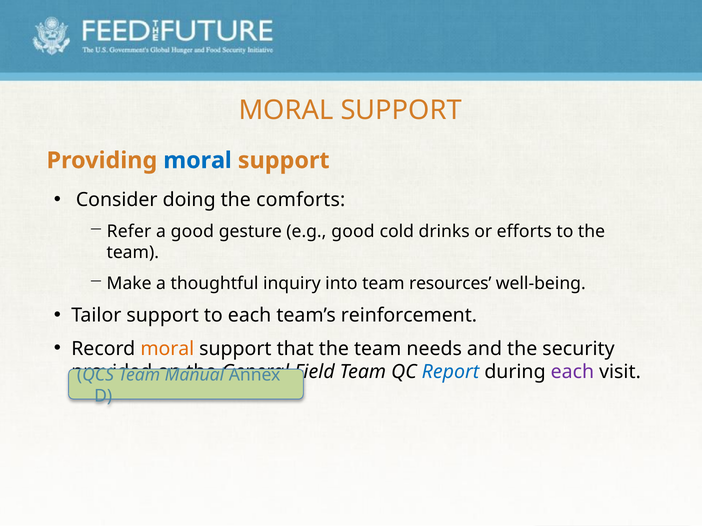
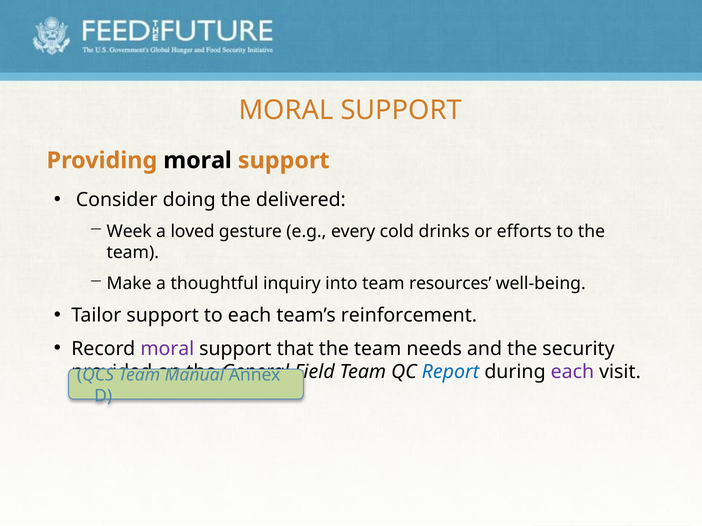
moral colour: blue -> black (198, 161)
comforts: comforts -> delivered (301, 200)
Refer: Refer -> Week (129, 232)
a good: good -> loved (193, 232)
e.g good: good -> every (353, 232)
moral colour: orange -> purple (167, 349)
